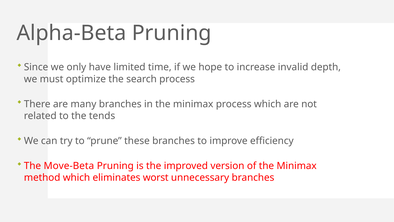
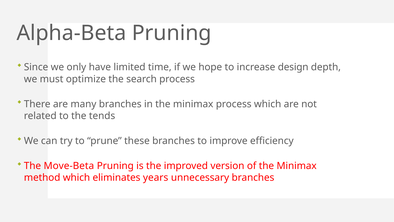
invalid: invalid -> design (293, 67)
worst: worst -> years (156, 177)
